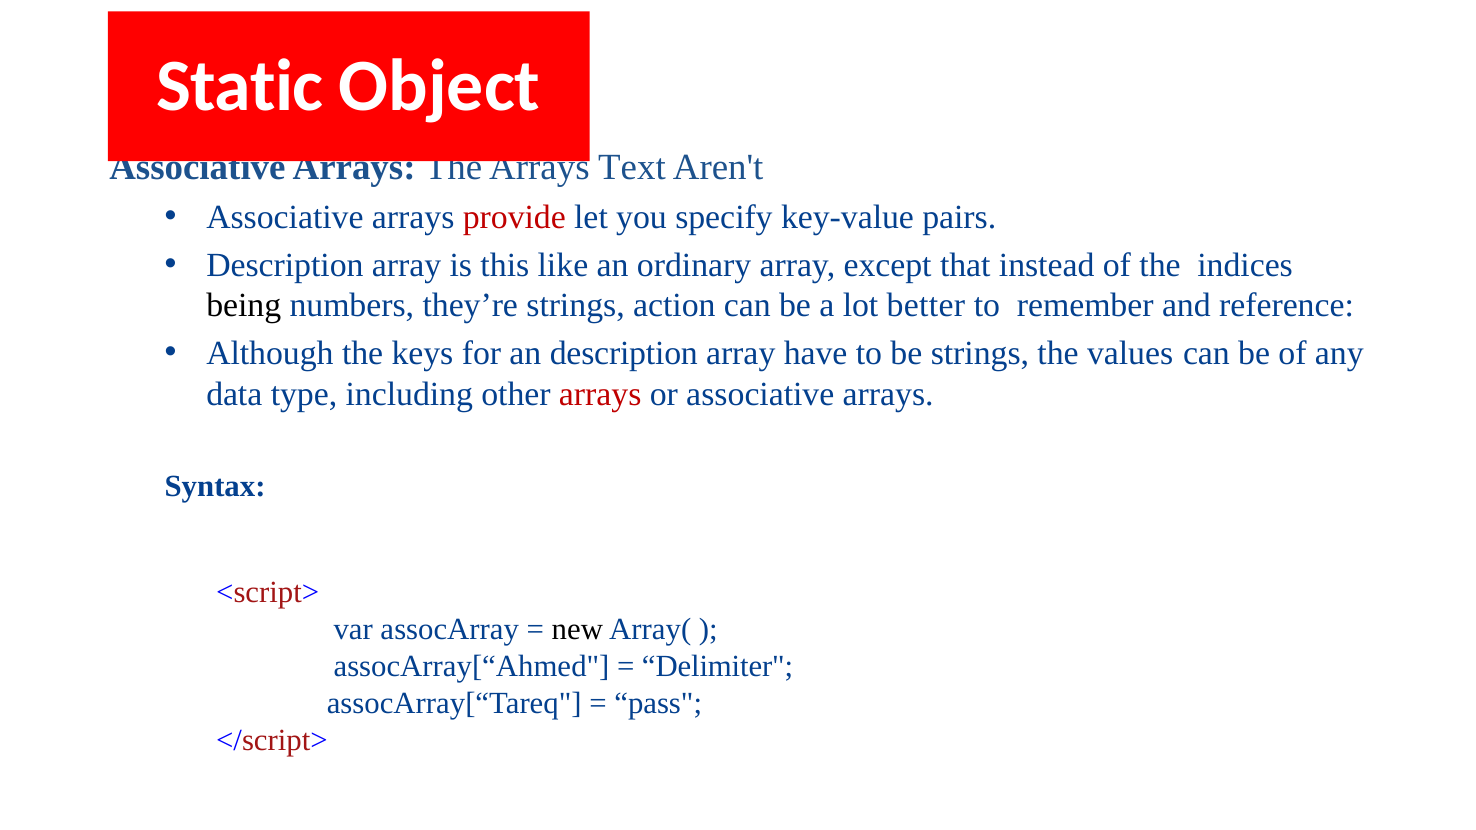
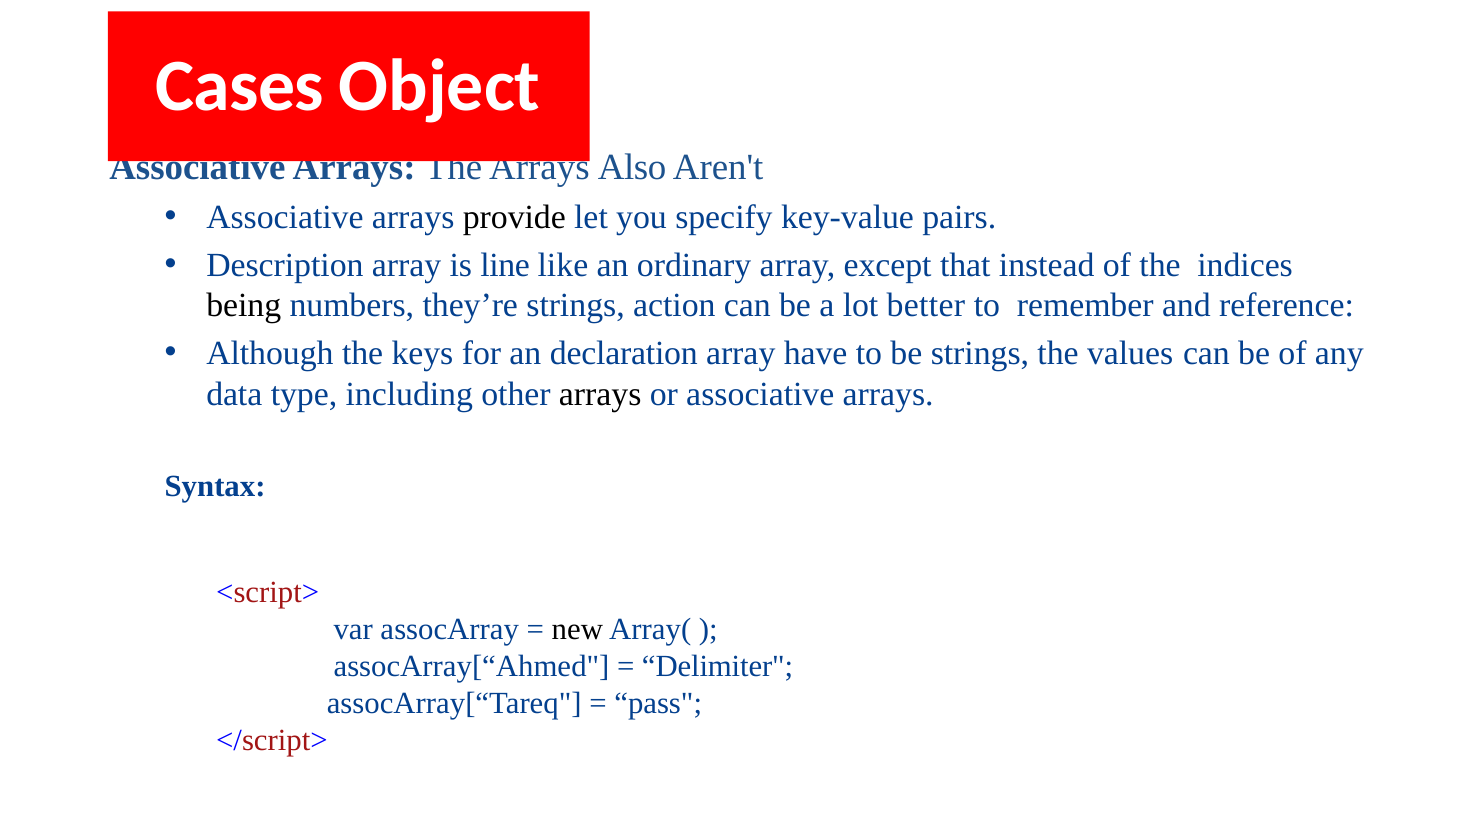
Static: Static -> Cases (240, 86)
Text: Text -> Also (632, 167)
provide colour: red -> black (514, 217)
this: this -> line (505, 265)
an description: description -> declaration (624, 354)
arrays colour: red -> black (600, 394)
